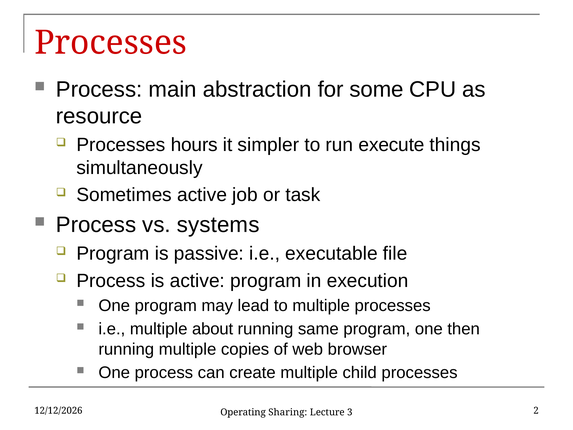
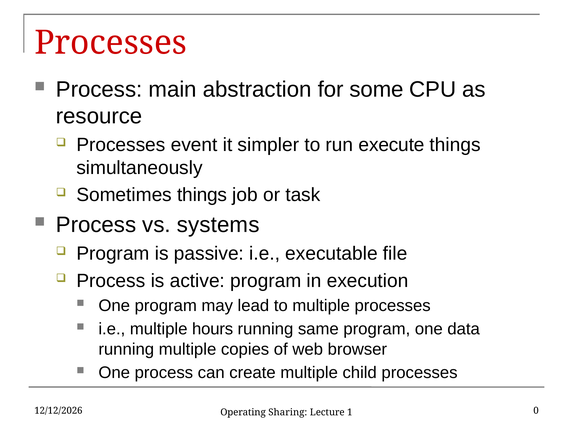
hours: hours -> event (194, 145)
Sometimes active: active -> things (202, 195)
about: about -> hours (213, 329)
then: then -> data (464, 329)
2: 2 -> 0 (536, 410)
3: 3 -> 1 (350, 412)
